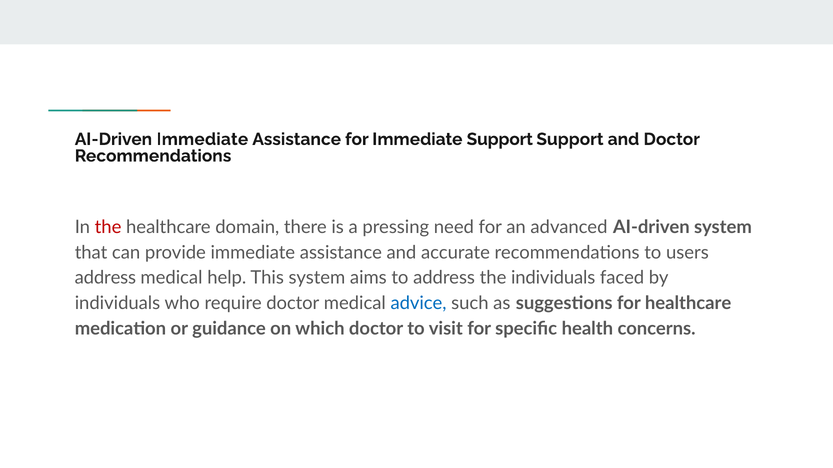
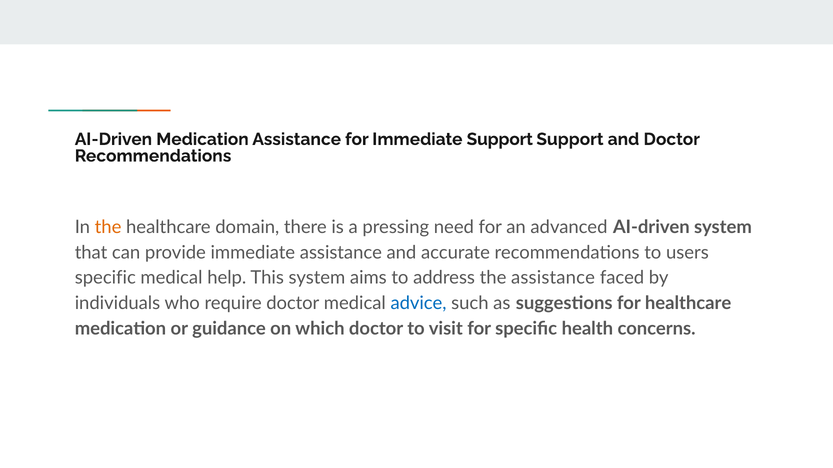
AI-Driven Immediate: Immediate -> Medication (203, 139)
the colour: red -> orange (108, 227)
address: address -> specific (105, 278)
the individuals: individuals -> assistance (553, 278)
